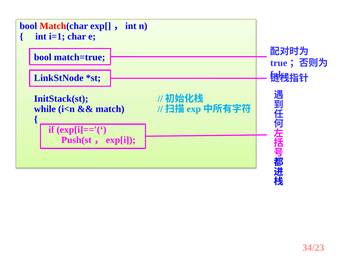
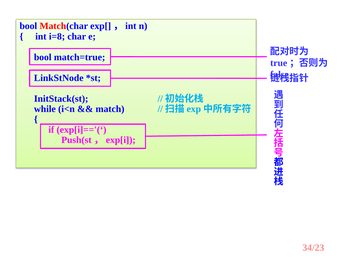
i=1: i=1 -> i=8 (57, 36)
